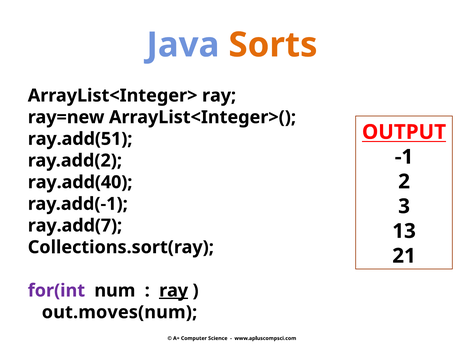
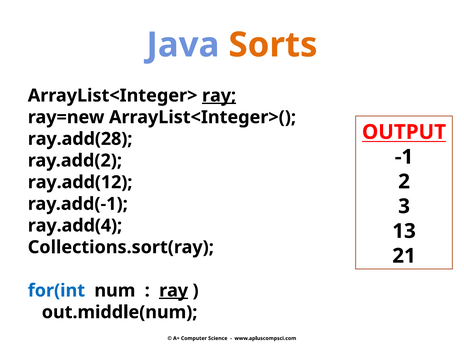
ray underline: none -> present (219, 96)
ray.add(51: ray.add(51 -> ray.add(28 (80, 139)
ray.add(40: ray.add(40 -> ray.add(12 (80, 182)
ray.add(7: ray.add(7 -> ray.add(4 (75, 226)
for(int colour: purple -> blue (56, 291)
out.moves(num: out.moves(num -> out.middle(num (120, 312)
